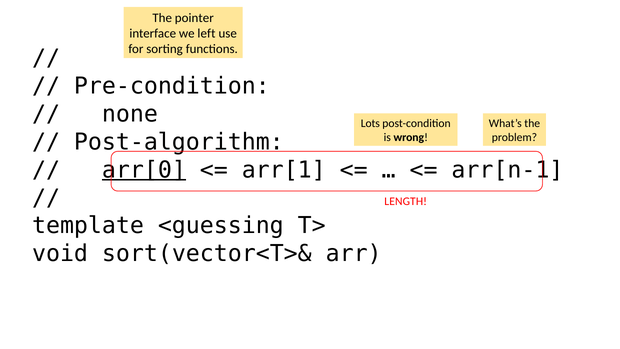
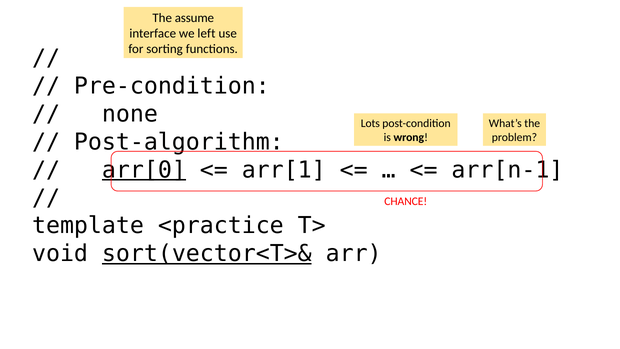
pointer: pointer -> assume (194, 18)
LENGTH: LENGTH -> CHANCE (406, 201)
<guessing: <guessing -> <practice (221, 226)
sort(vector<T>& underline: none -> present (207, 254)
